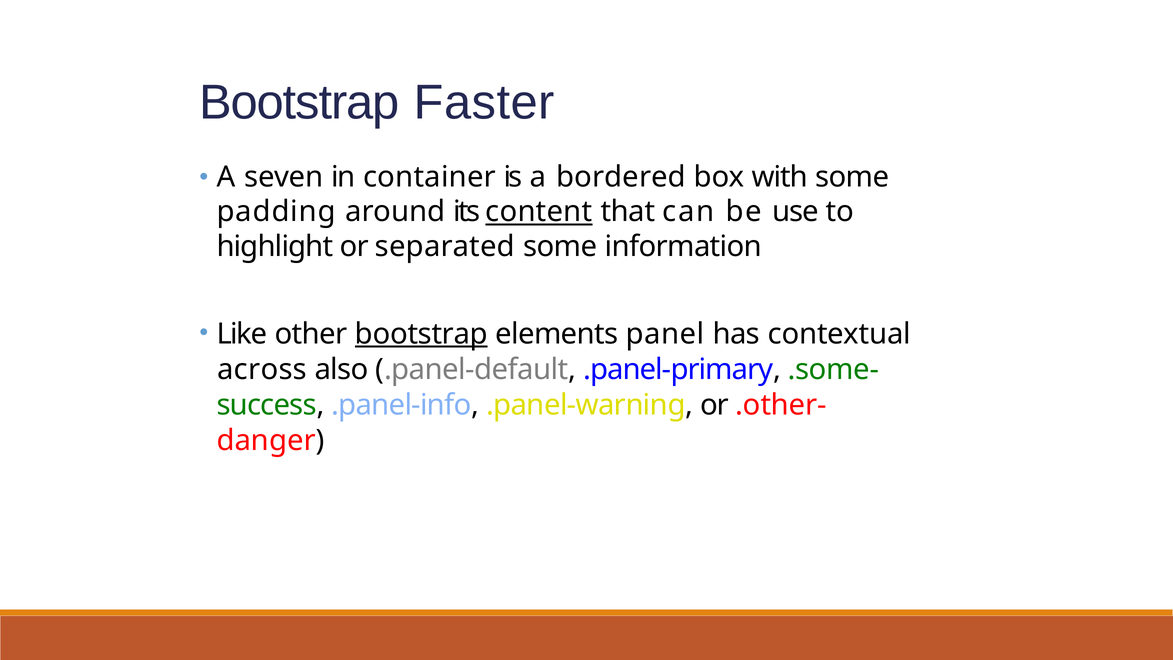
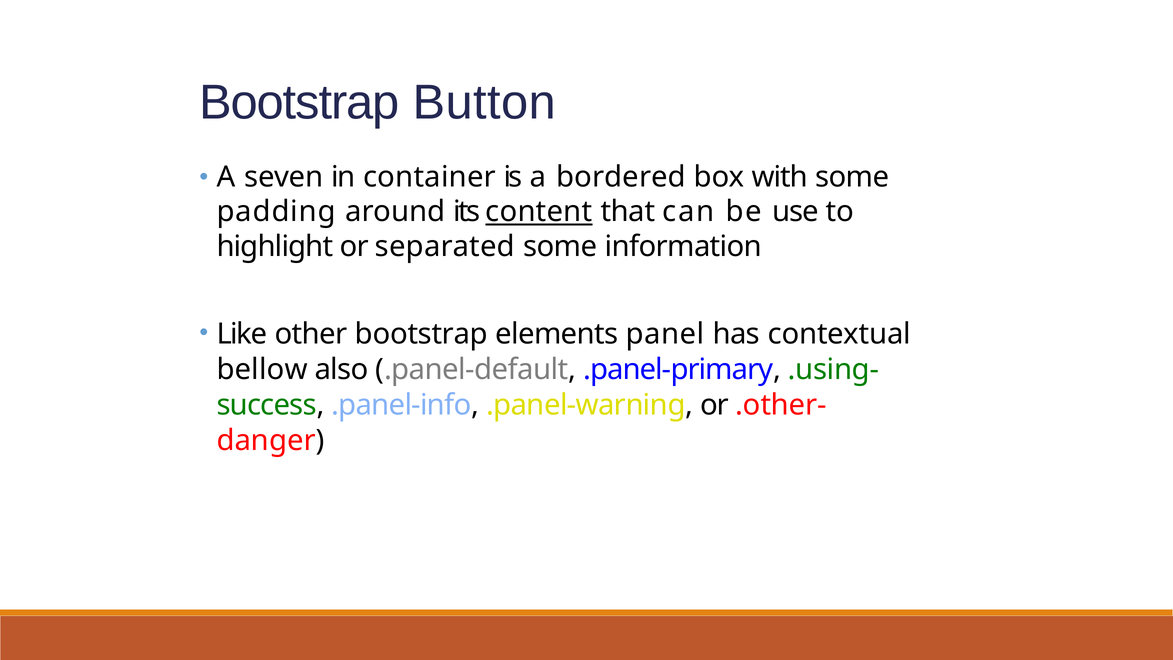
Faster: Faster -> Button (484, 102)
bootstrap underline: present -> none (421, 334)
across: across -> bellow (262, 369)
.some-: .some- -> .using- (833, 369)
